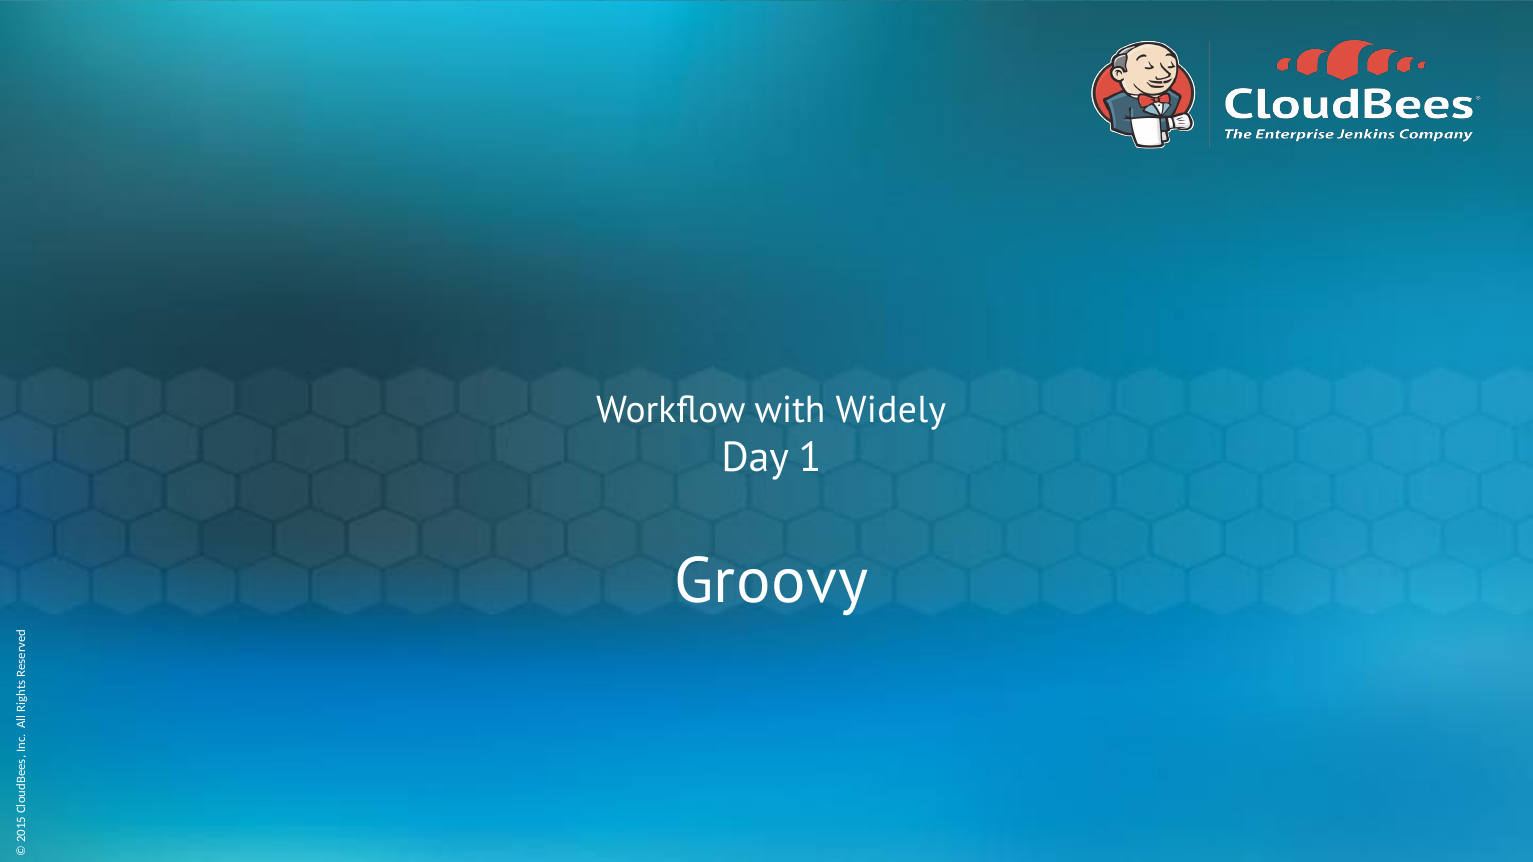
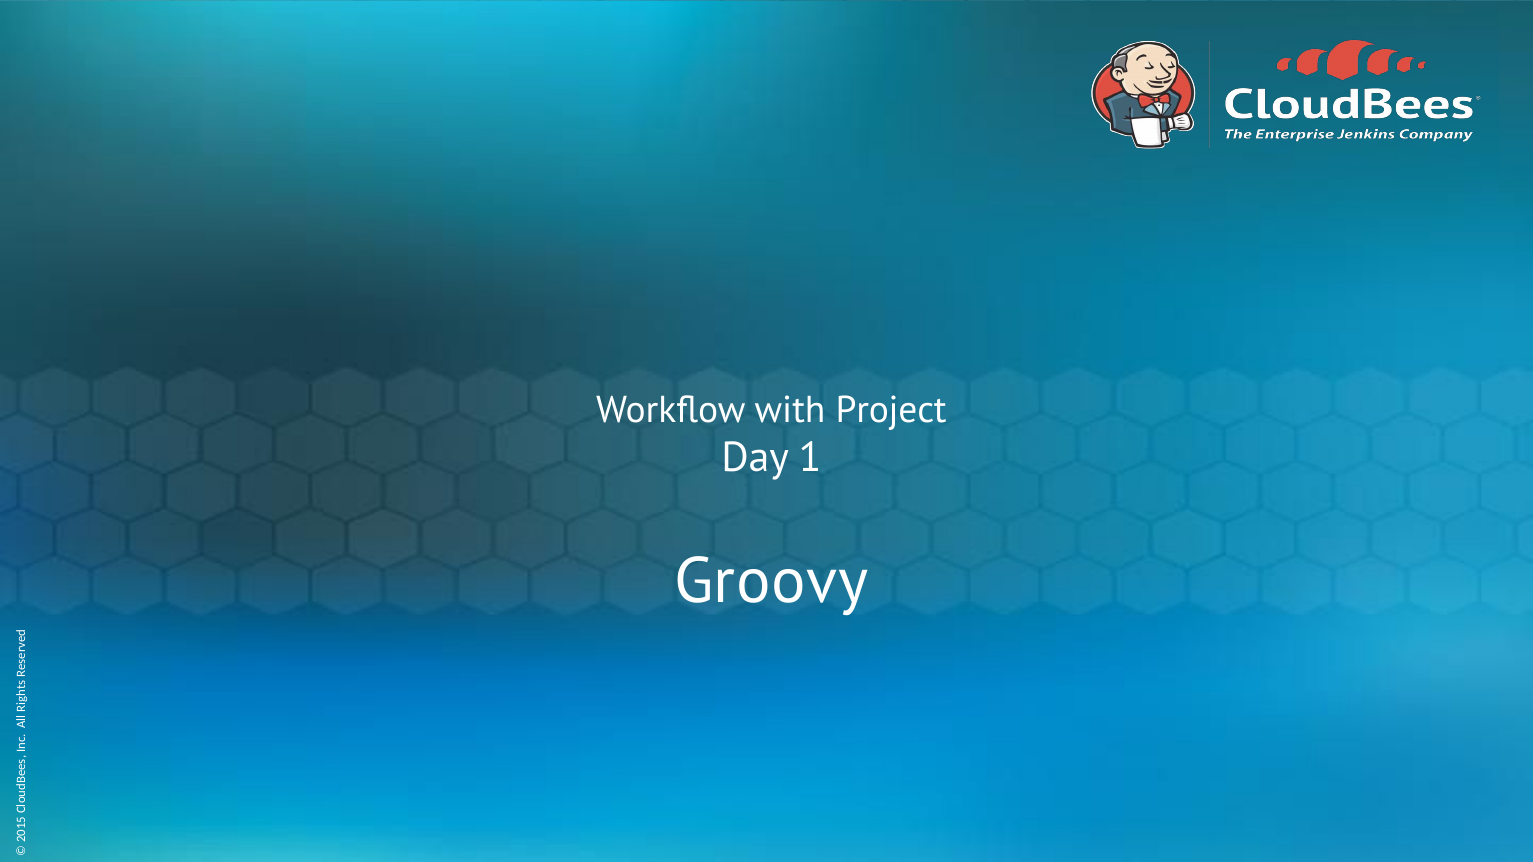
Widely: Widely -> Project (891, 410)
